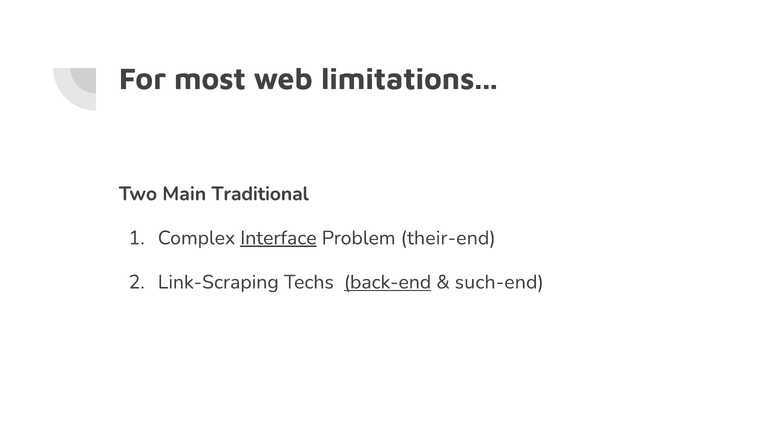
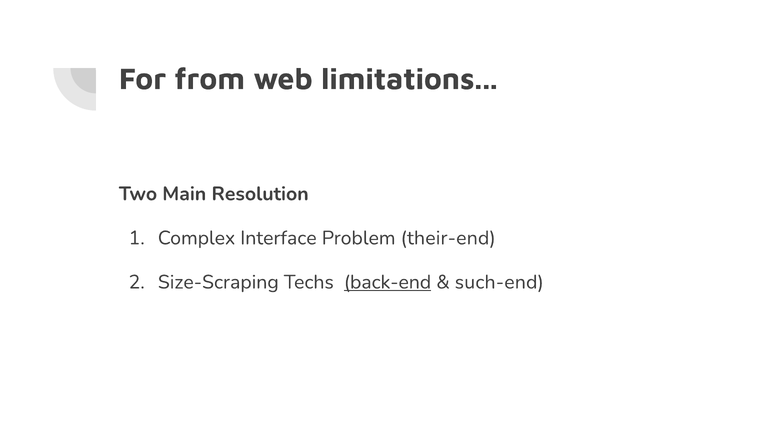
most: most -> from (210, 79)
Traditional: Traditional -> Resolution (260, 194)
Interface underline: present -> none (278, 238)
Link-Scraping: Link-Scraping -> Size-Scraping (218, 282)
